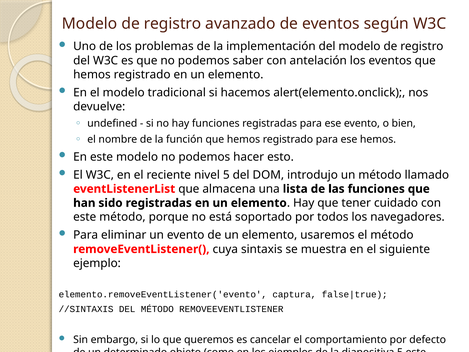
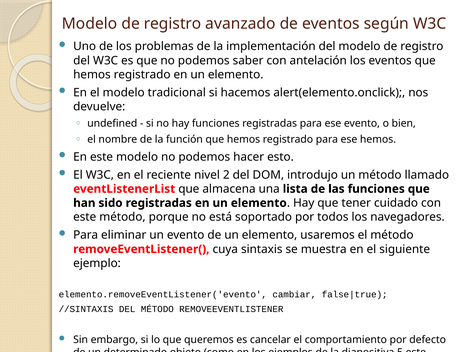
nivel 5: 5 -> 2 (226, 175)
captura: captura -> cambiar (294, 294)
